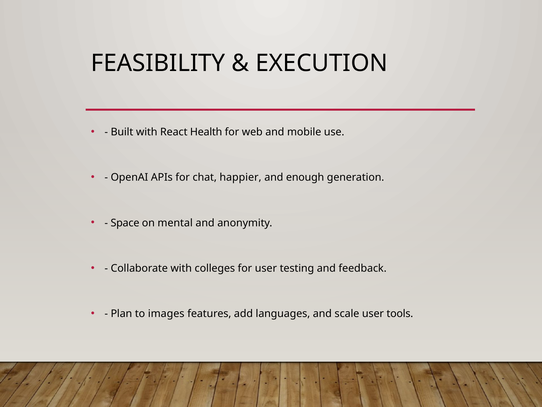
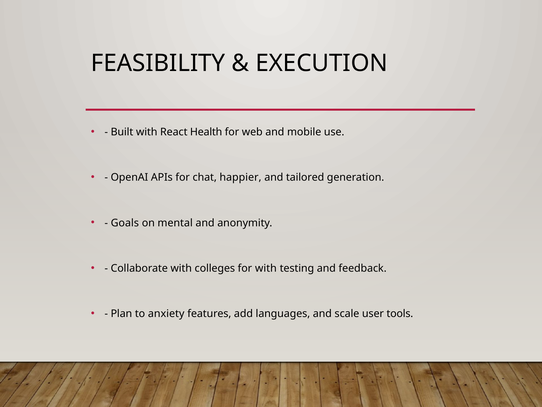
enough: enough -> tailored (305, 177)
Space: Space -> Goals (125, 223)
for user: user -> with (266, 268)
images: images -> anxiety (166, 313)
